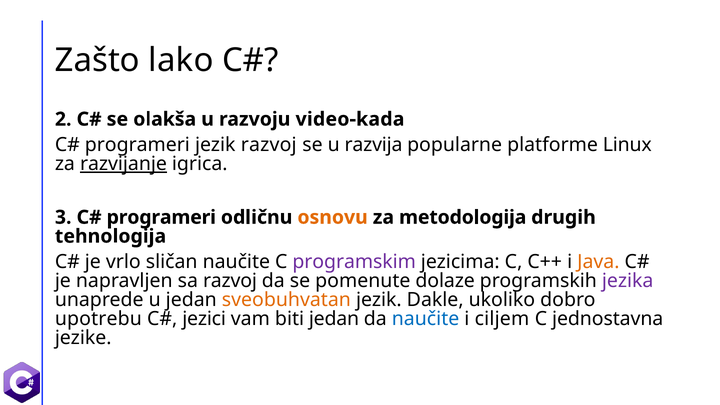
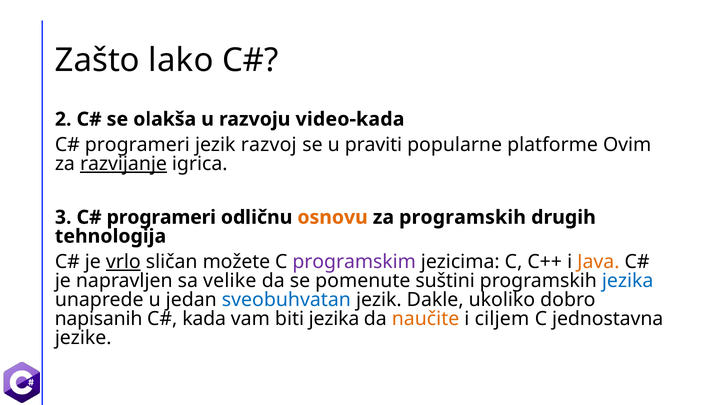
razvija: razvija -> praviti (373, 145)
Linux: Linux -> Ovim (627, 145)
za metodologija: metodologija -> programskih (463, 217)
vrlo underline: none -> present (123, 262)
sličan naučite: naučite -> možete (236, 262)
sa razvoj: razvoj -> velike (230, 281)
dolaze: dolaze -> suštini (445, 281)
jezika colour: purple -> blue (628, 281)
sveobuhvatan colour: orange -> blue (286, 300)
upotrebu: upotrebu -> napisanih (99, 319)
jezici: jezici -> kada (204, 319)
biti jedan: jedan -> jezika (334, 319)
naučite colour: blue -> orange (426, 319)
